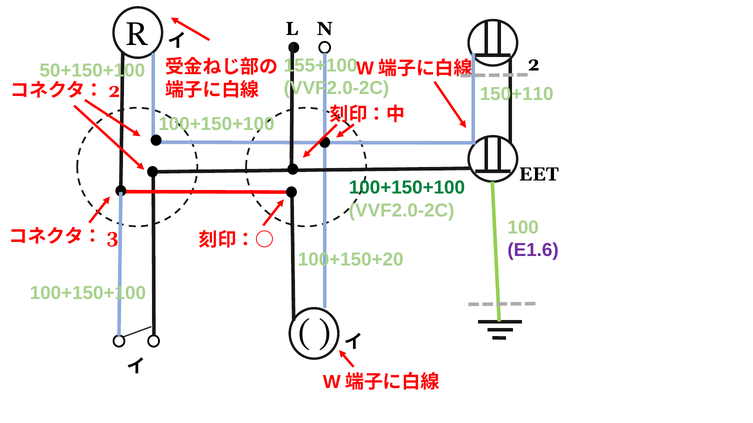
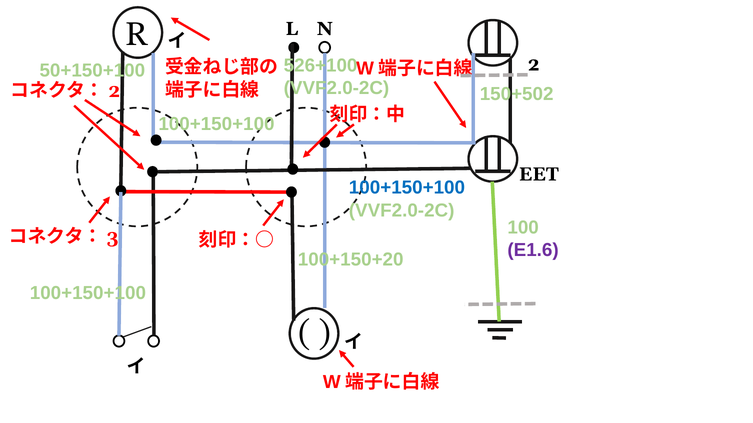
155+100: 155+100 -> 526+100 (321, 66)
150+110: 150+110 -> 150+502 (517, 94)
100+150+100 colour: green -> blue (407, 188)
